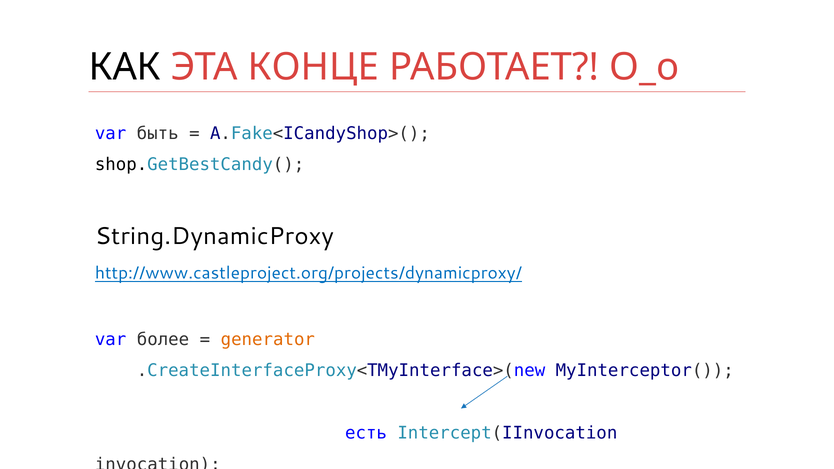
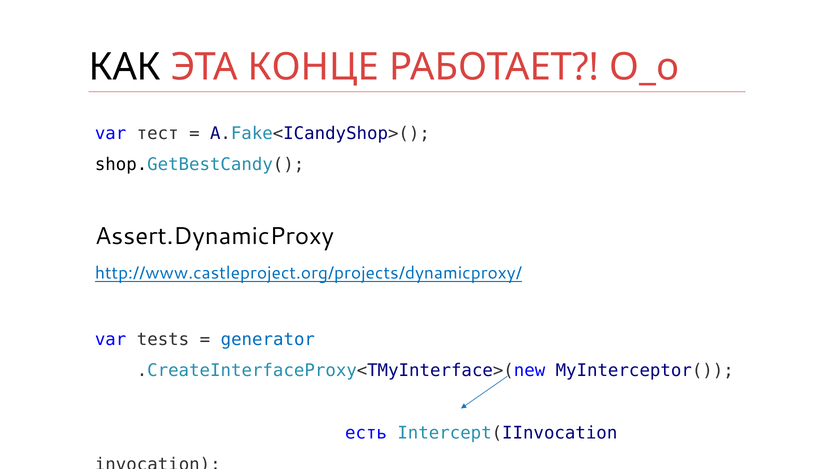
быть: быть -> тест (158, 133)
String.DynamicProxy: String.DynamicProxy -> Assert.DynamicProxy (214, 236)
более: более -> tests (163, 339)
generator colour: orange -> blue (268, 339)
